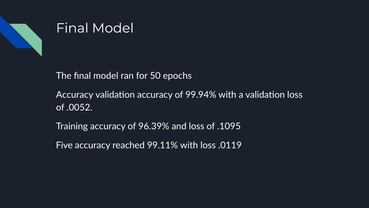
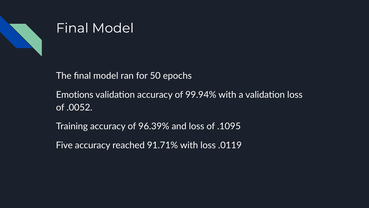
Accuracy: Accuracy -> Emotions (75, 95)
99.11%: 99.11% -> 91.71% (162, 145)
